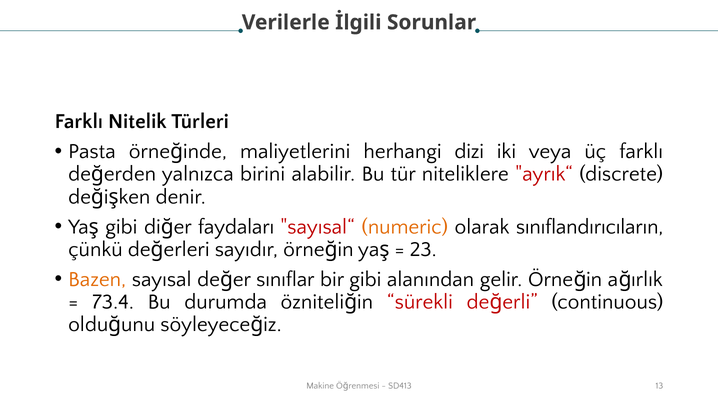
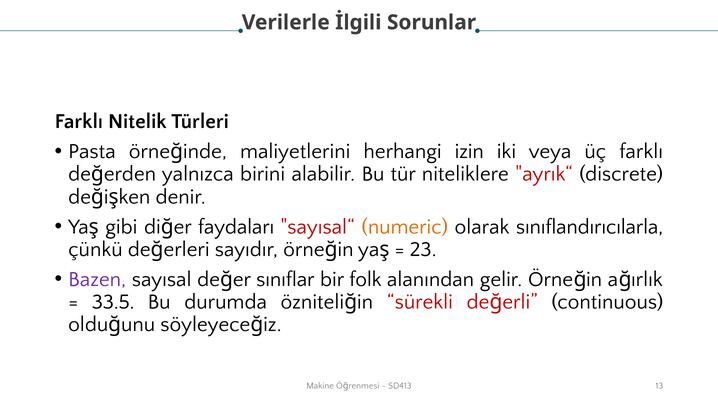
dizi: dizi -> izin (469, 151)
sınıflandırıcıların: sınıflandırıcıların -> sınıflandırıcılarla (590, 227)
Bazen colour: orange -> purple (97, 279)
bir gibi: gibi -> folk (365, 279)
73.4: 73.4 -> 33.5 (113, 302)
